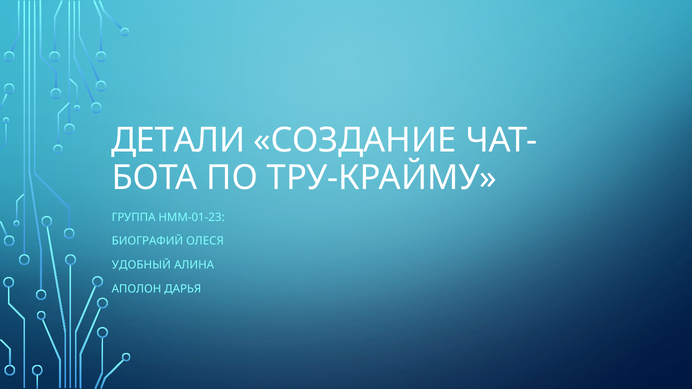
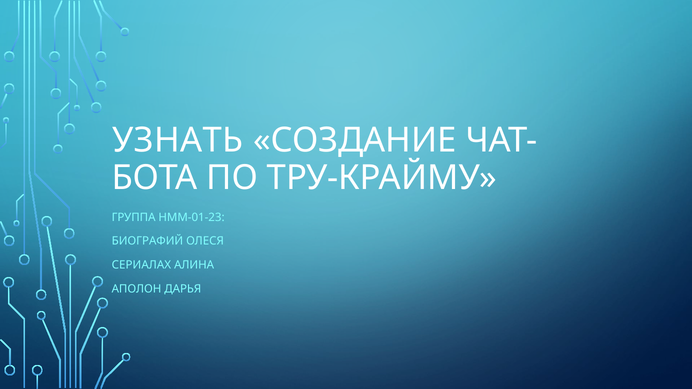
ДЕТАЛИ: ДЕТАЛИ -> УЗНАТЬ (178, 140)
УДОБНЫЙ: УДОБНЫЙ -> СЕРИАЛАХ (141, 265)
